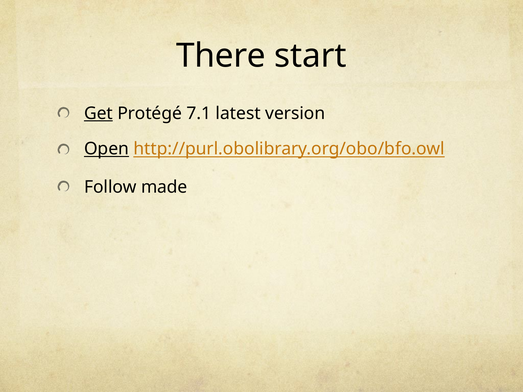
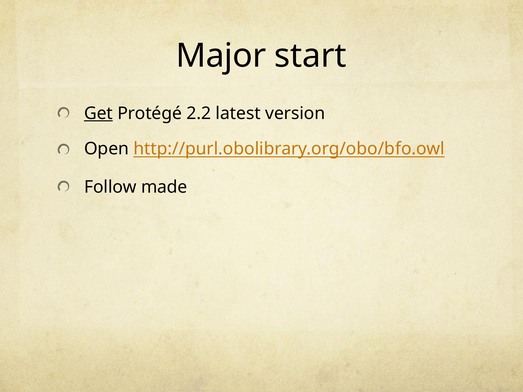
There: There -> Major (221, 56)
7.1: 7.1 -> 2.2 (199, 114)
Open underline: present -> none (107, 149)
